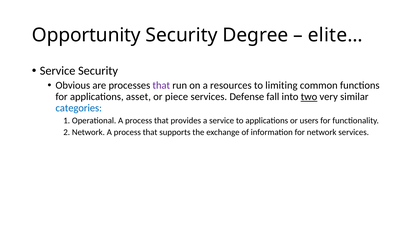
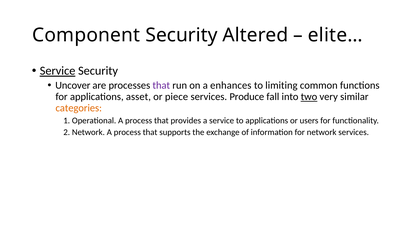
Opportunity: Opportunity -> Component (86, 35)
Degree: Degree -> Altered (255, 35)
Service underline: none -> present (58, 71)
Obvious: Obvious -> Uncover (73, 85)
resources: resources -> enhances (231, 85)
Defense: Defense -> Produce (247, 97)
categories colour: blue -> orange (79, 108)
